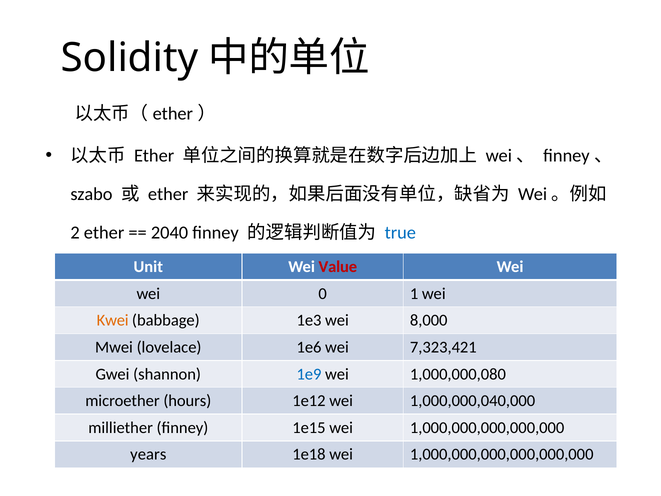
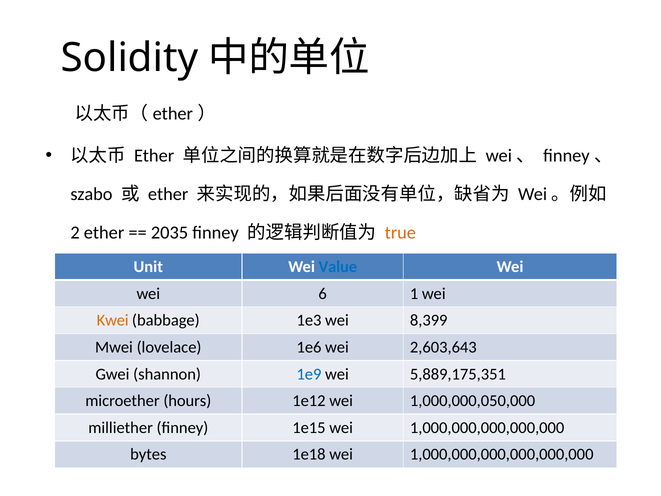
2040: 2040 -> 2035 (169, 233)
true colour: blue -> orange (400, 233)
Value colour: red -> blue (338, 267)
0: 0 -> 6 (323, 293)
8,000: 8,000 -> 8,399 (429, 320)
7,323,421: 7,323,421 -> 2,603,643 (443, 347)
1,000,000,080: 1,000,000,080 -> 5,889,175,351 (458, 374)
1,000,000,040,000: 1,000,000,040,000 -> 1,000,000,050,000 (473, 401)
years: years -> bytes (148, 454)
